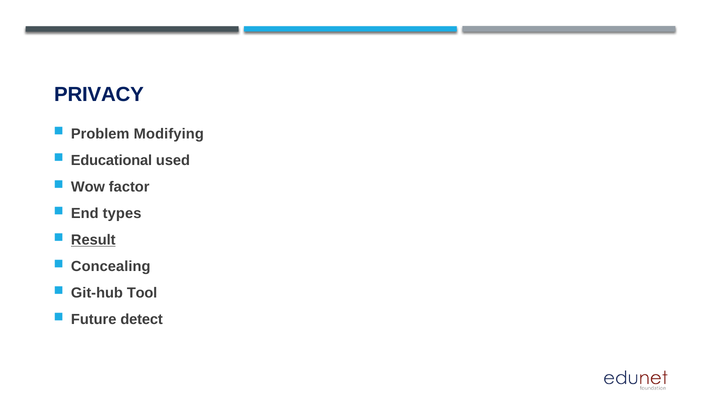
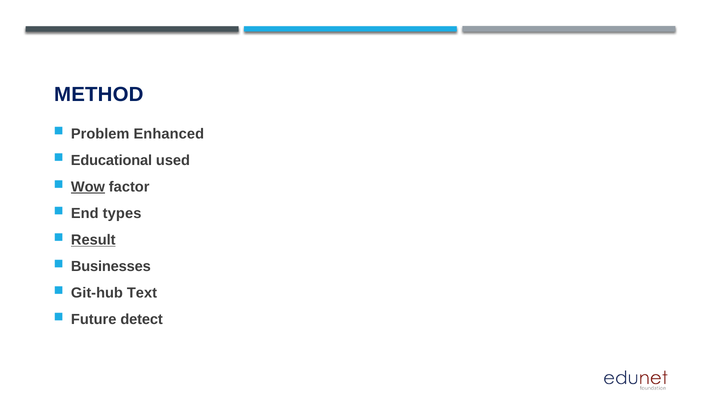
PRIVACY: PRIVACY -> METHOD (99, 95)
Modifying: Modifying -> Enhanced (169, 134)
Wow underline: none -> present (88, 187)
Concealing: Concealing -> Businesses (111, 267)
Tool: Tool -> Text (142, 293)
